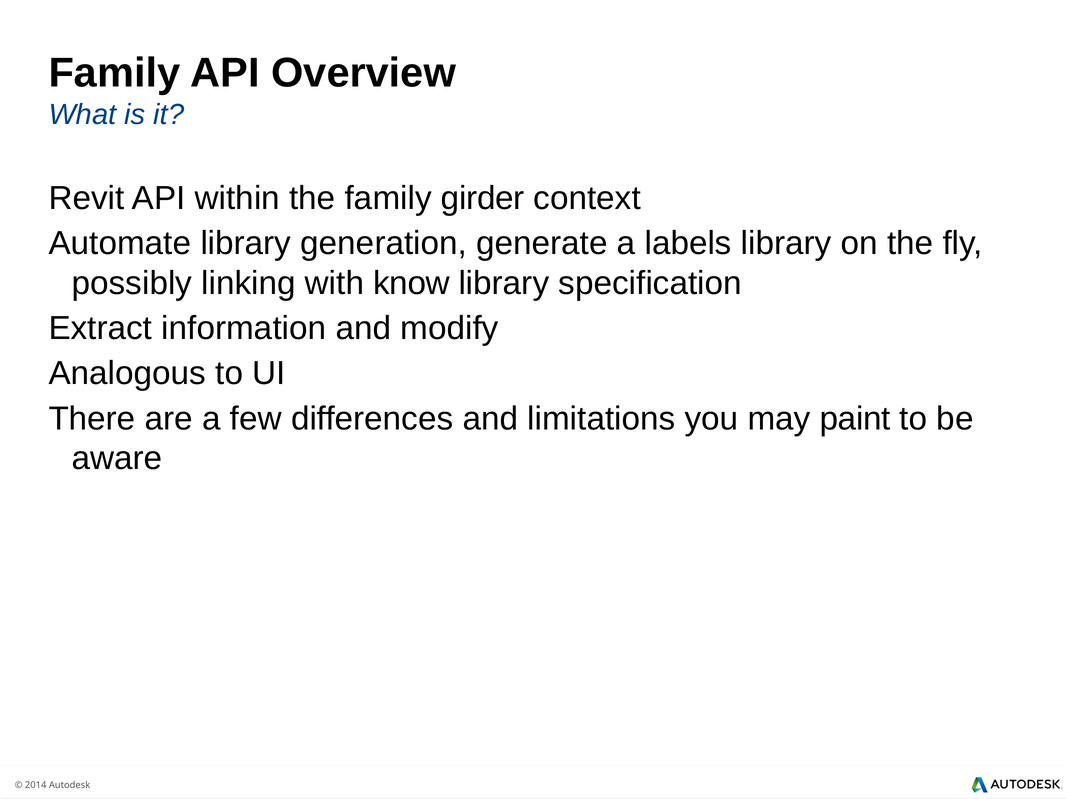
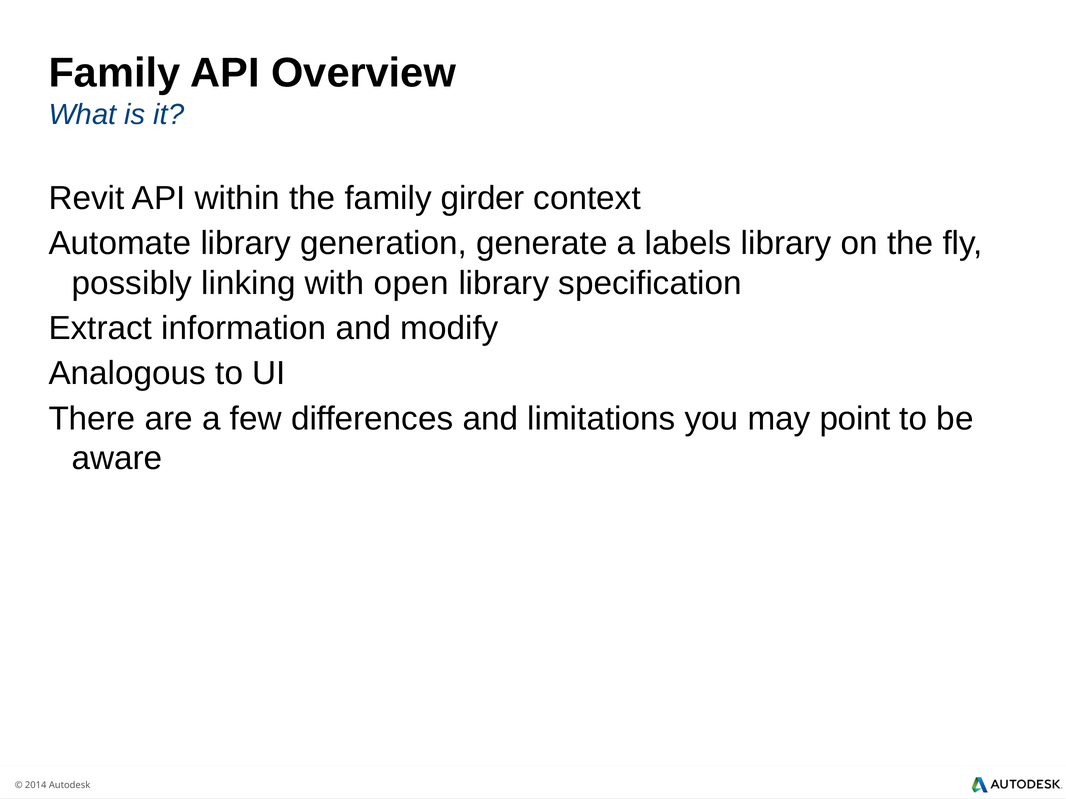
know: know -> open (411, 283)
paint: paint -> point (855, 419)
